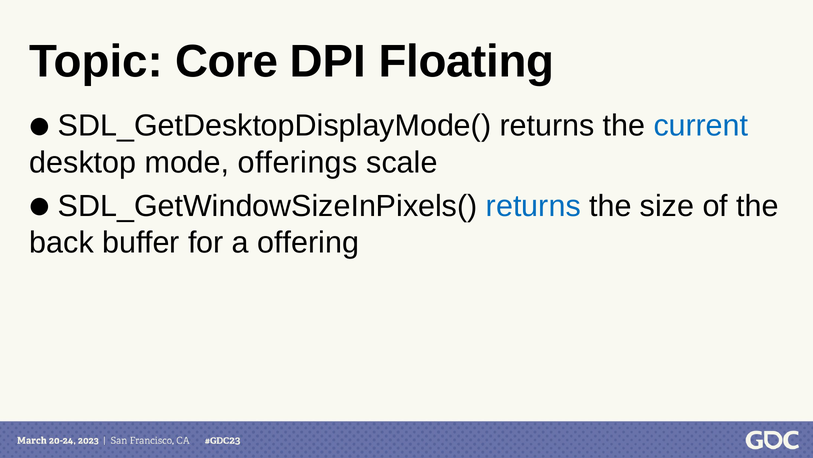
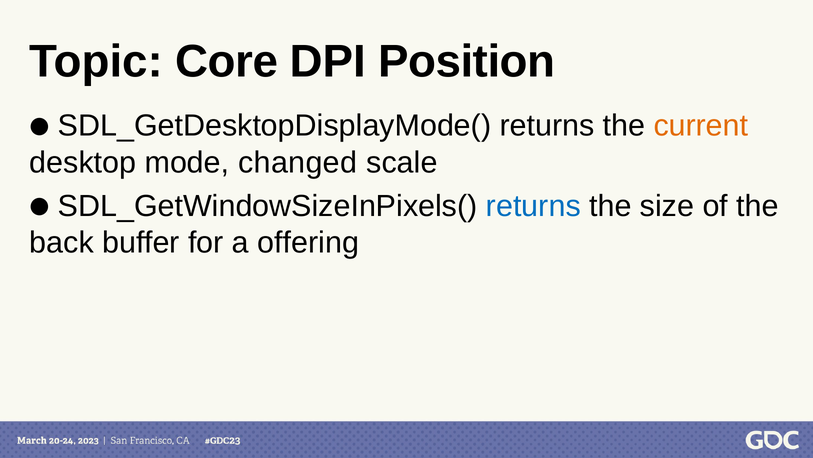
Floating: Floating -> Position (467, 61)
current colour: blue -> orange (701, 126)
offerings: offerings -> changed (298, 162)
